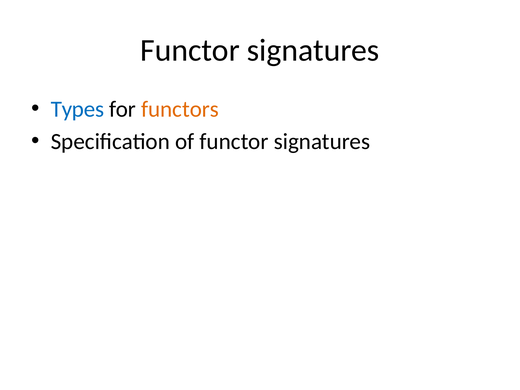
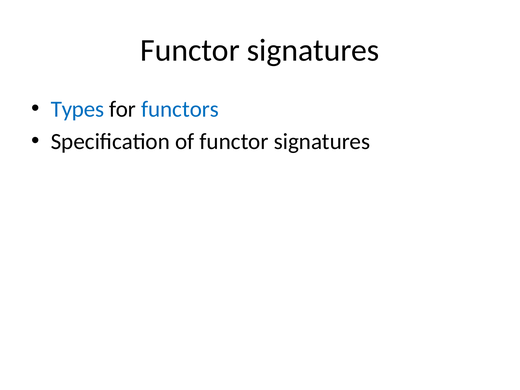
functors colour: orange -> blue (180, 109)
